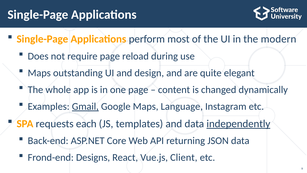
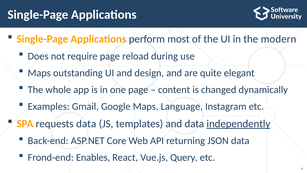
Gmail underline: present -> none (85, 106)
requests each: each -> data (86, 123)
Designs: Designs -> Enables (93, 157)
Client: Client -> Query (184, 157)
